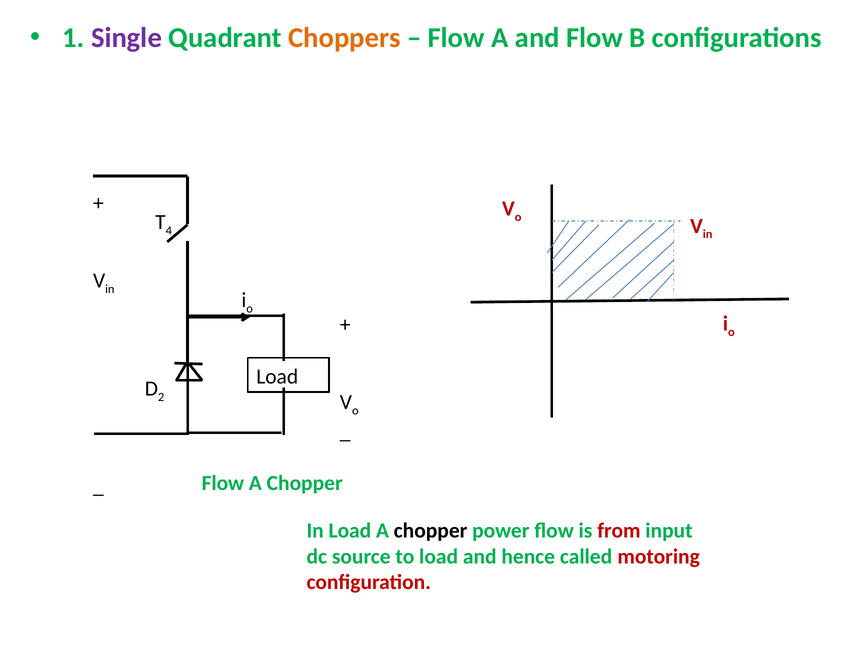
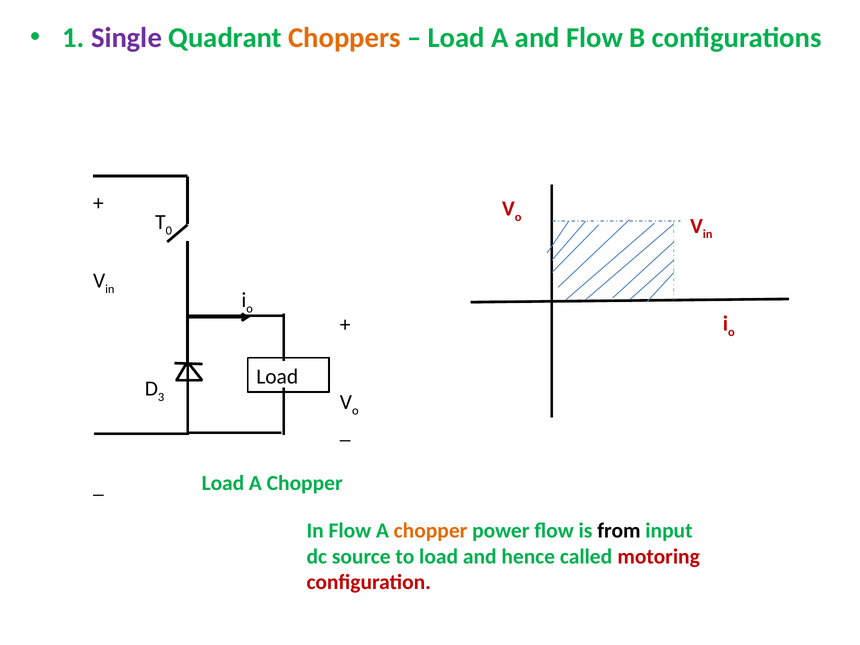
Flow: Flow -> Load (456, 38)
4: 4 -> 0 (169, 231)
2: 2 -> 3 (161, 397)
Flow: Flow -> Load (223, 483)
In Load: Load -> Flow (350, 531)
chopper colour: black -> orange (431, 531)
from colour: red -> black (619, 531)
